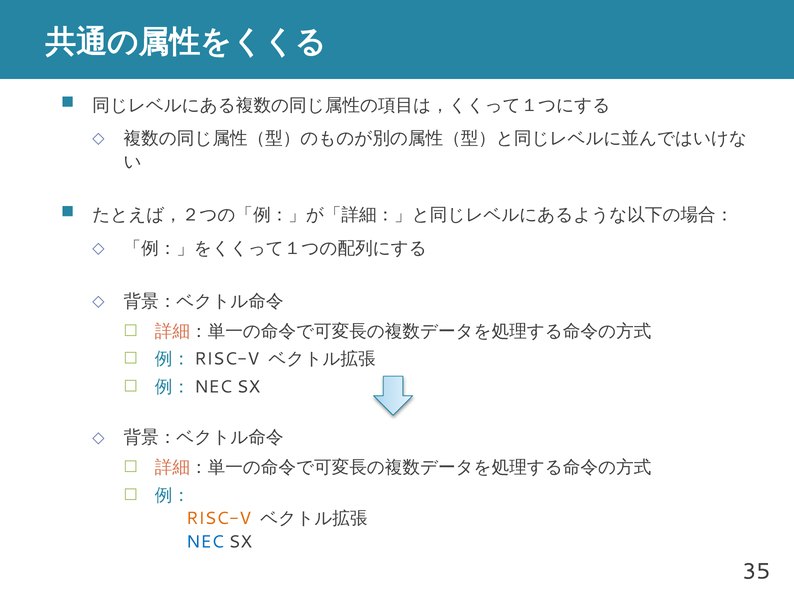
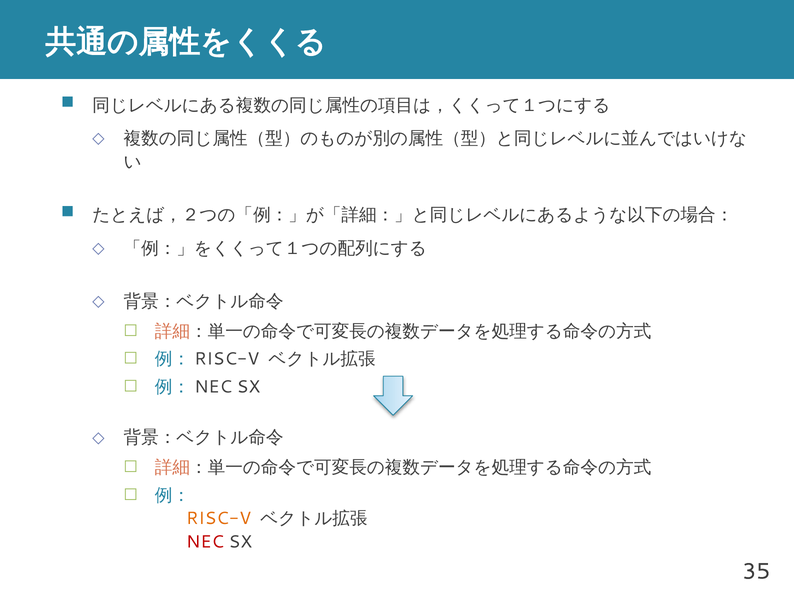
NEC colour: blue -> red (205, 542)
